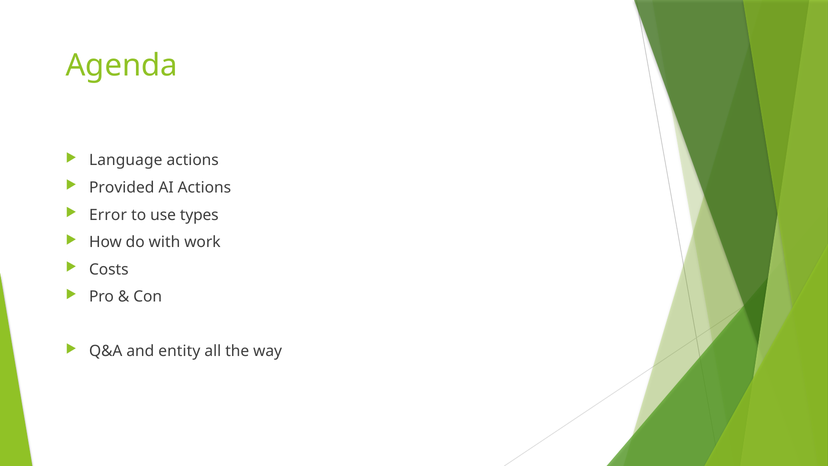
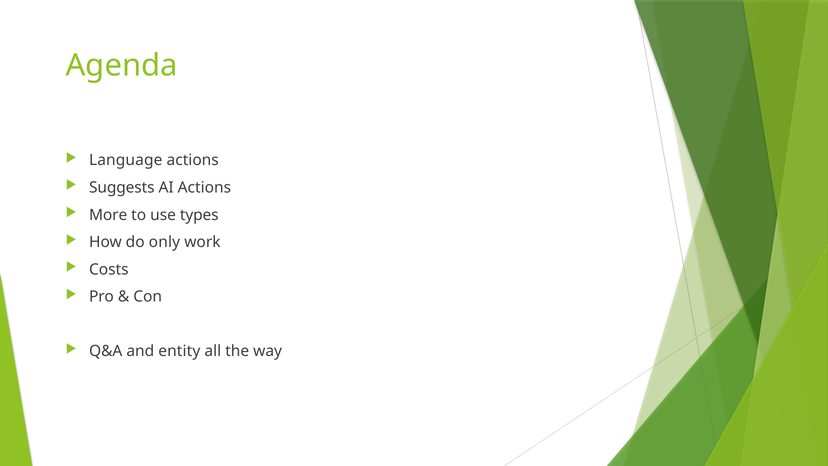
Provided: Provided -> Suggests (122, 188)
Error: Error -> More (108, 215)
with: with -> only (164, 242)
